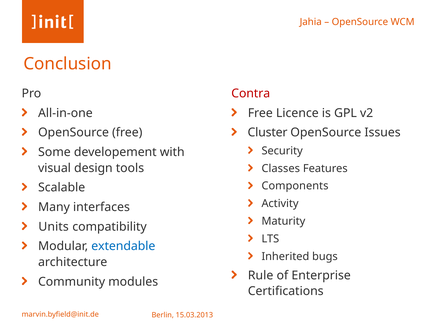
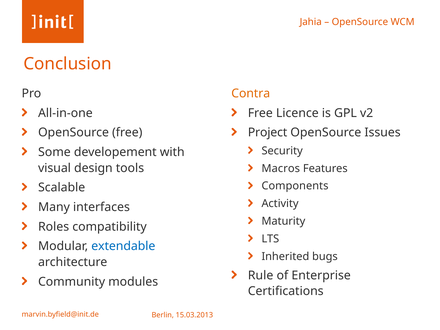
Contra colour: red -> orange (251, 93)
Cluster: Cluster -> Project (268, 133)
Classes: Classes -> Macros (281, 168)
Units: Units -> Roles (54, 227)
